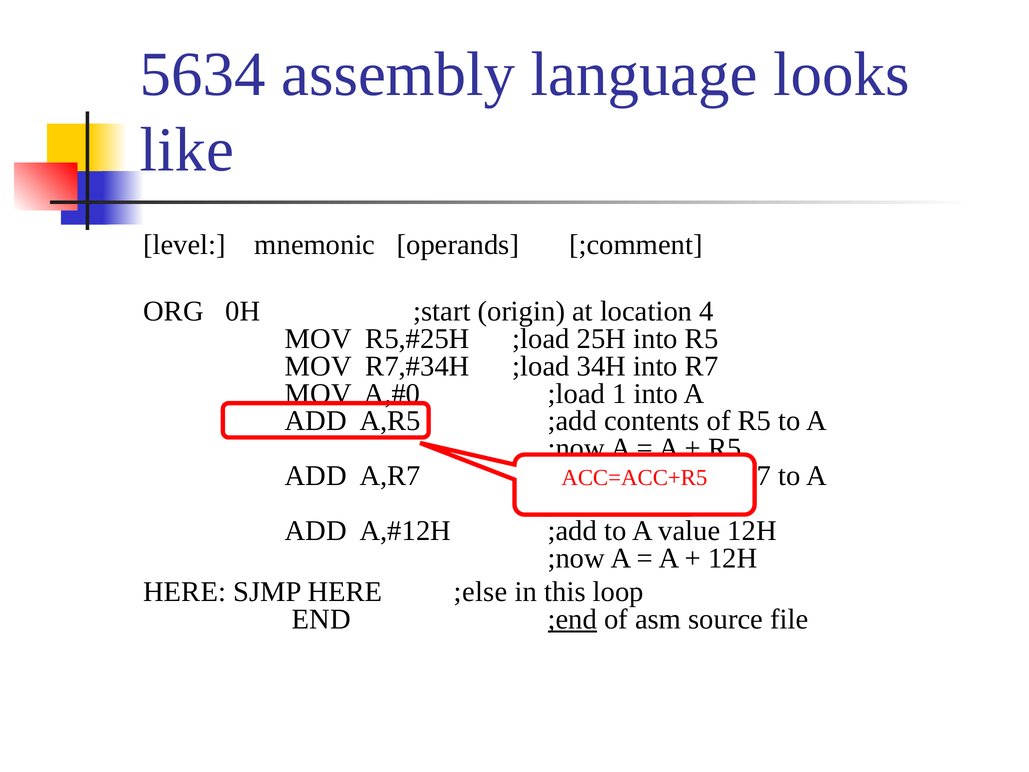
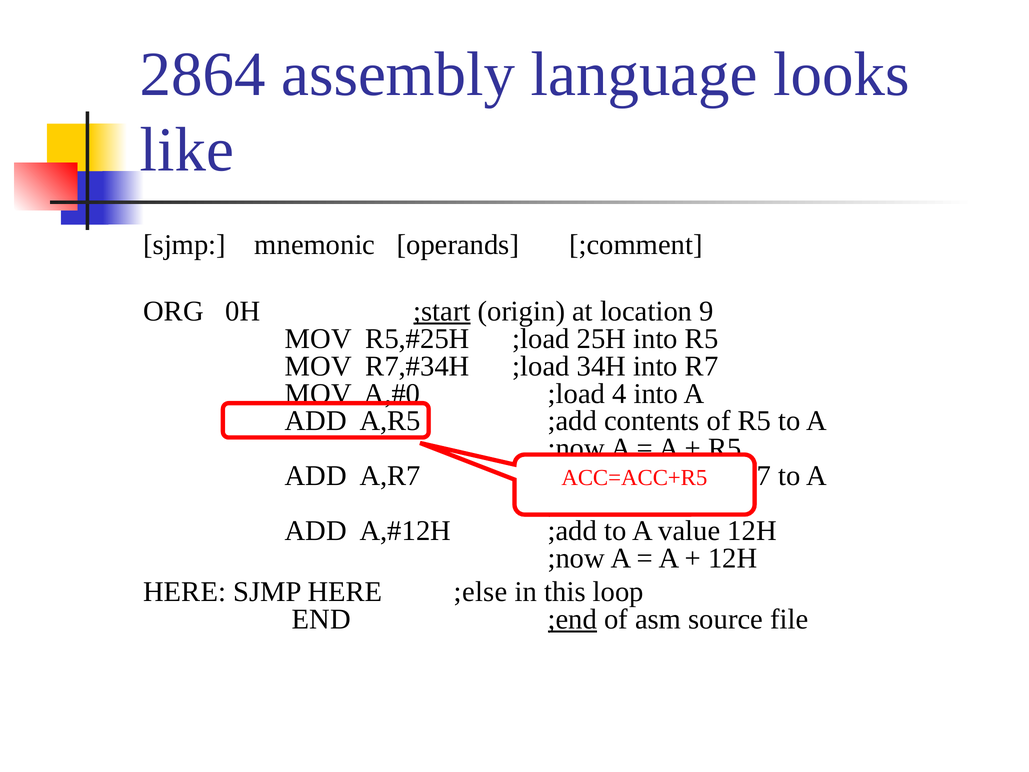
5634: 5634 -> 2864 (203, 75)
level: level -> sjmp (185, 245)
;start underline: none -> present (442, 311)
4: 4 -> 9 (707, 311)
1: 1 -> 4 (619, 393)
